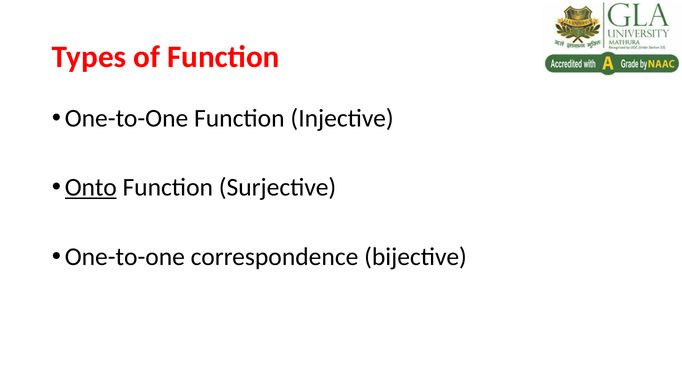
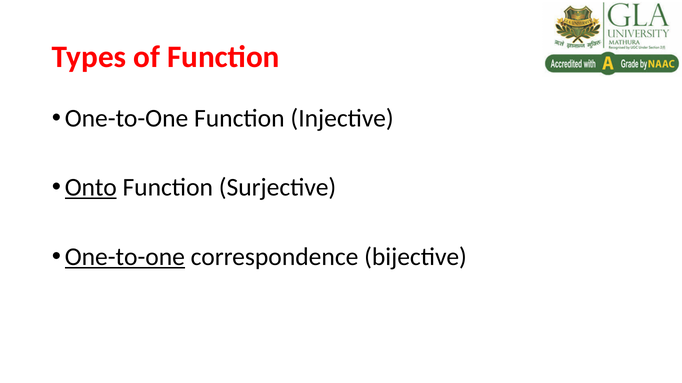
One-to-one underline: none -> present (125, 257)
